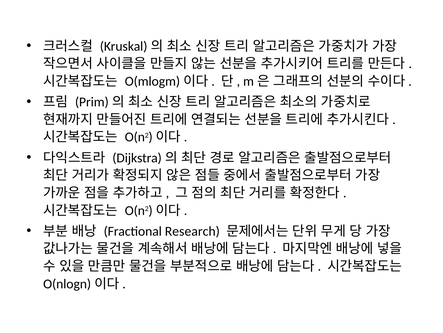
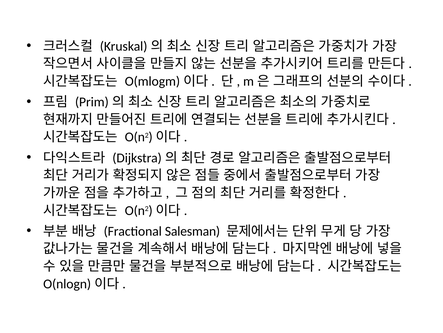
Research: Research -> Salesman (192, 231)
